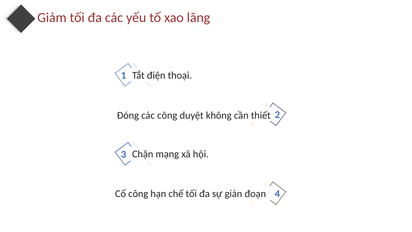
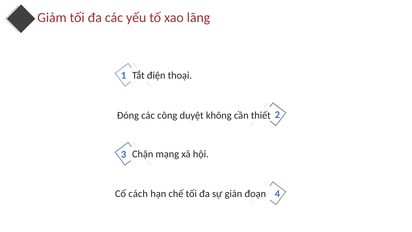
Cố công: công -> cách (138, 193)
